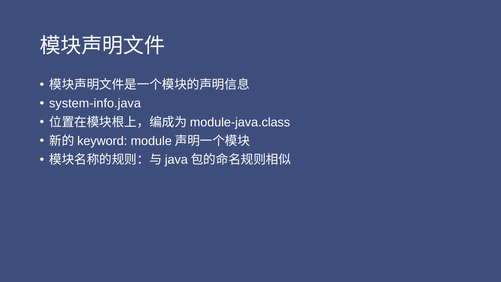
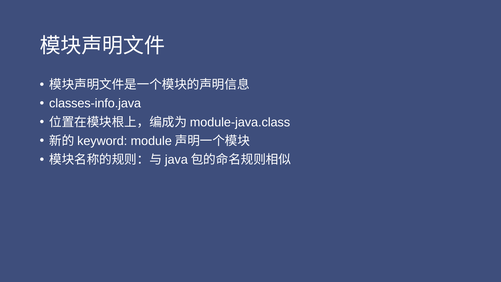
system-info.java: system-info.java -> classes-info.java (95, 103)
